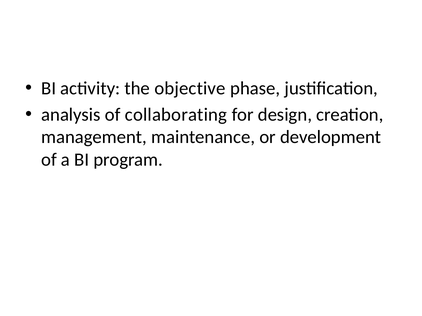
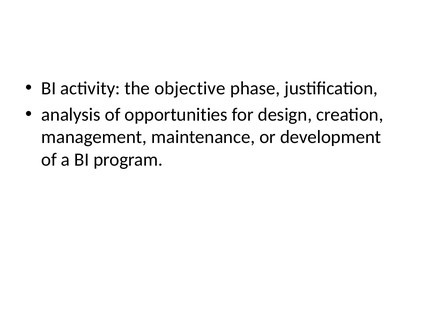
collaborating: collaborating -> opportunities (176, 115)
